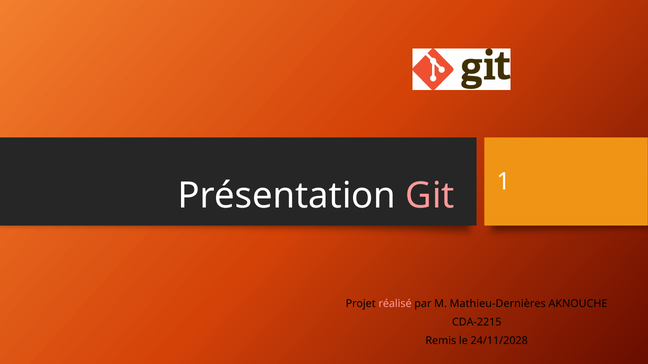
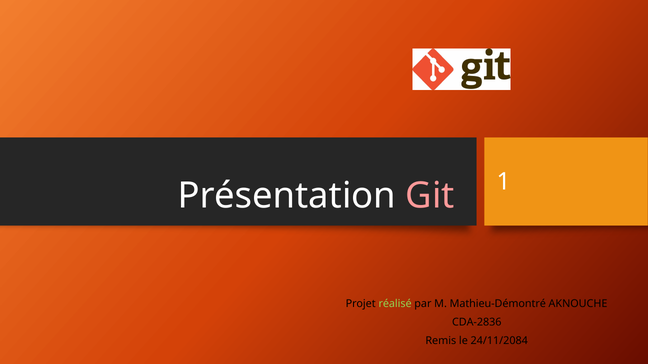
réalisé colour: pink -> light green (395, 304)
Mathieu-Dernières: Mathieu-Dernières -> Mathieu-Démontré (498, 304)
CDA-2215: CDA-2215 -> CDA-2836 (477, 323)
24/11/2028: 24/11/2028 -> 24/11/2084 (499, 341)
